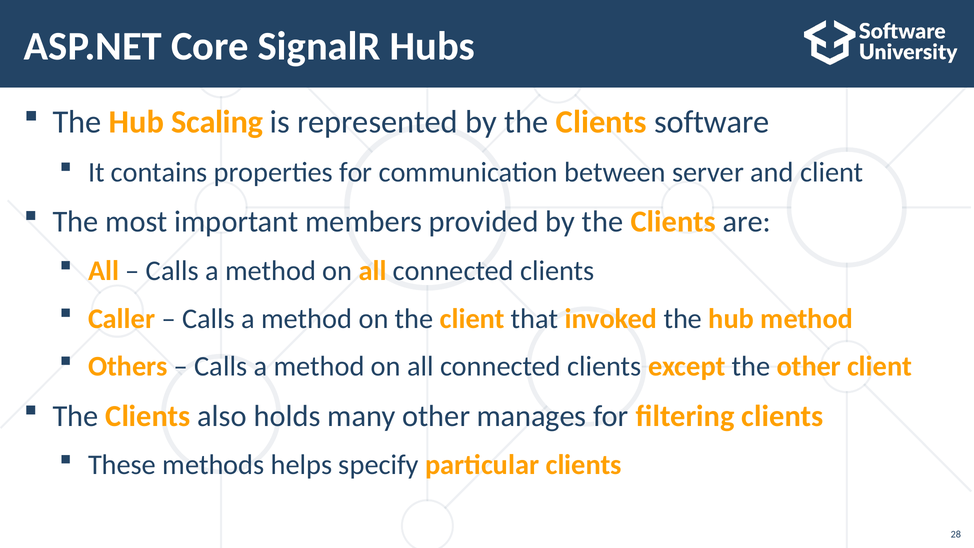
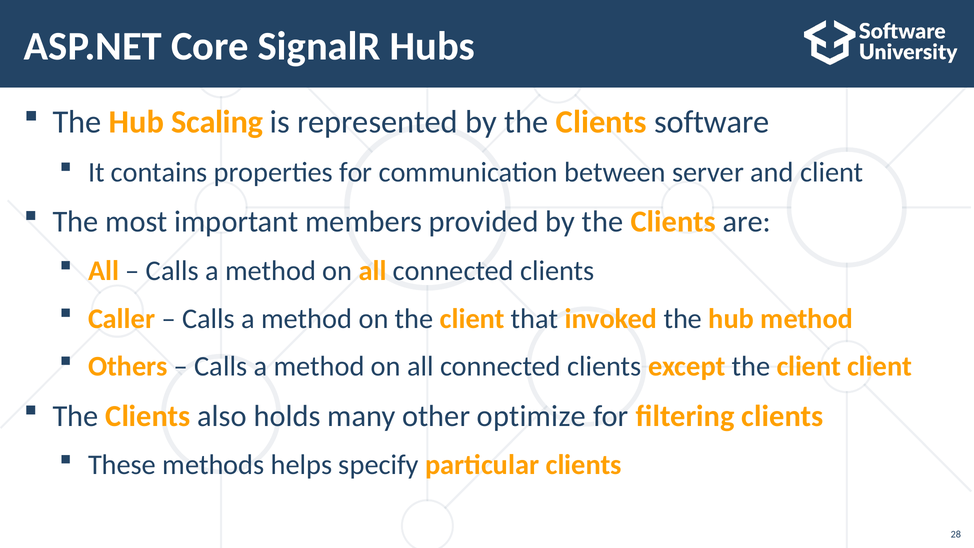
except the other: other -> client (809, 367)
manages: manages -> optimize (531, 416)
